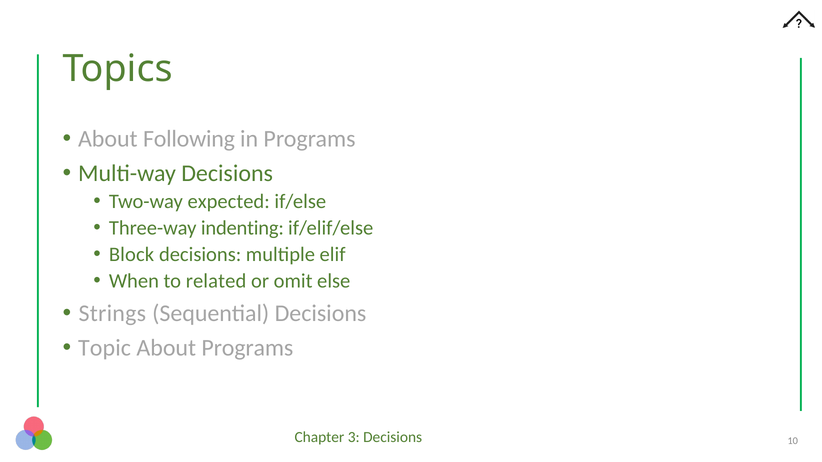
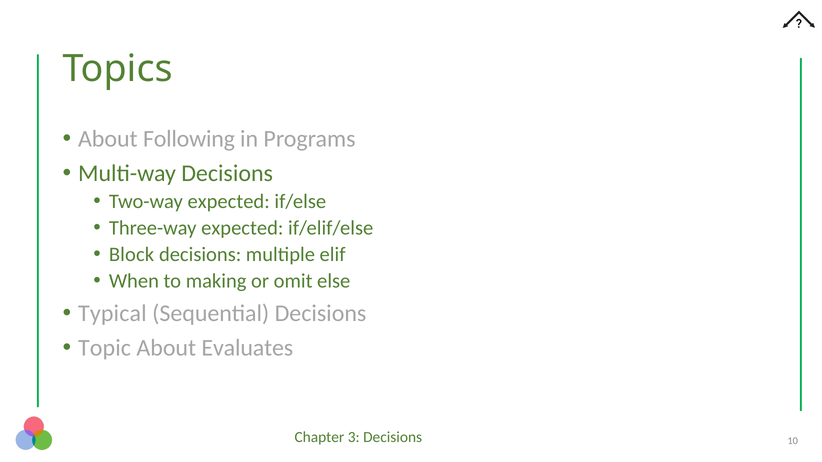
Three-way indenting: indenting -> expected (242, 228)
related: related -> making (216, 281)
Strings: Strings -> Typical (112, 314)
About Programs: Programs -> Evaluates (247, 348)
